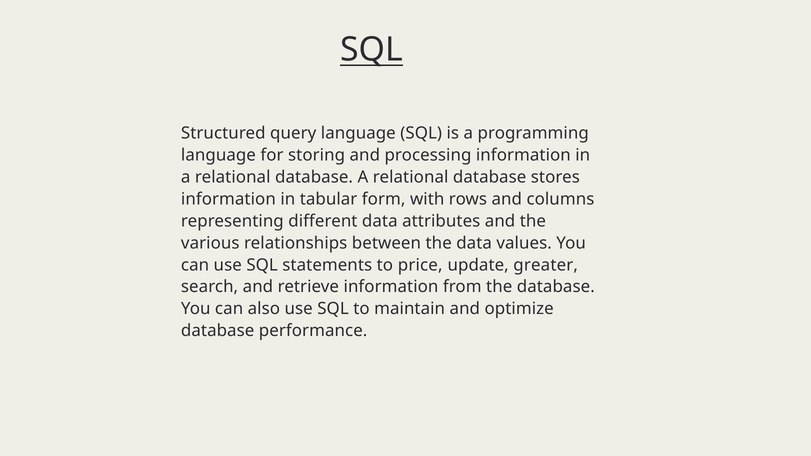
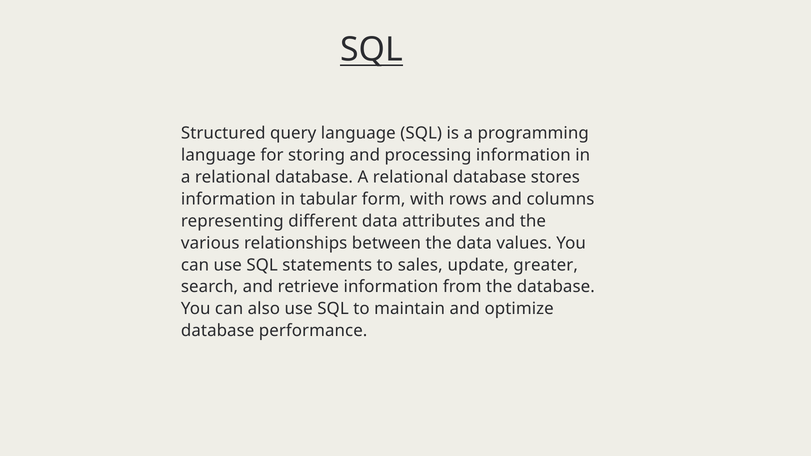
price: price -> sales (420, 265)
